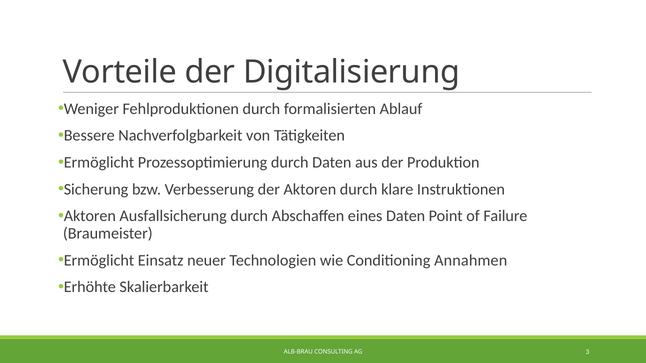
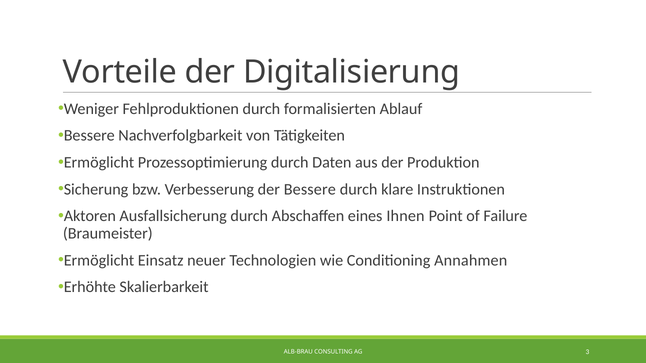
der Aktoren: Aktoren -> Bessere (310, 189)
eines Daten: Daten -> Ihnen (405, 216)
